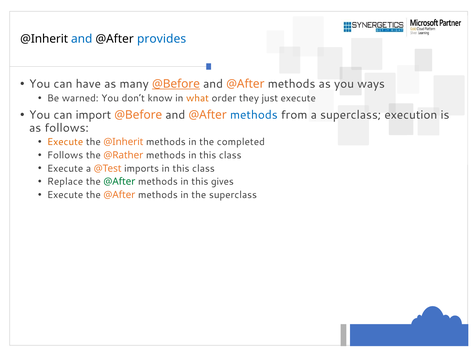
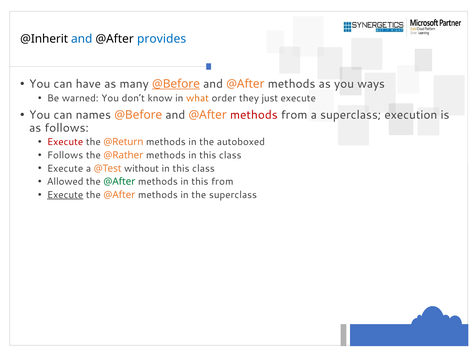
import: import -> names (93, 115)
methods colour: blue -> red (254, 115)
Execute colour: orange -> red (65, 142)
the @Inherit: @Inherit -> @Return (123, 142)
completed: completed -> autoboxed (241, 142)
imports: imports -> without (142, 168)
Replace: Replace -> Allowed (65, 182)
this gives: gives -> from (222, 182)
Execute underline: none -> present (65, 195)
